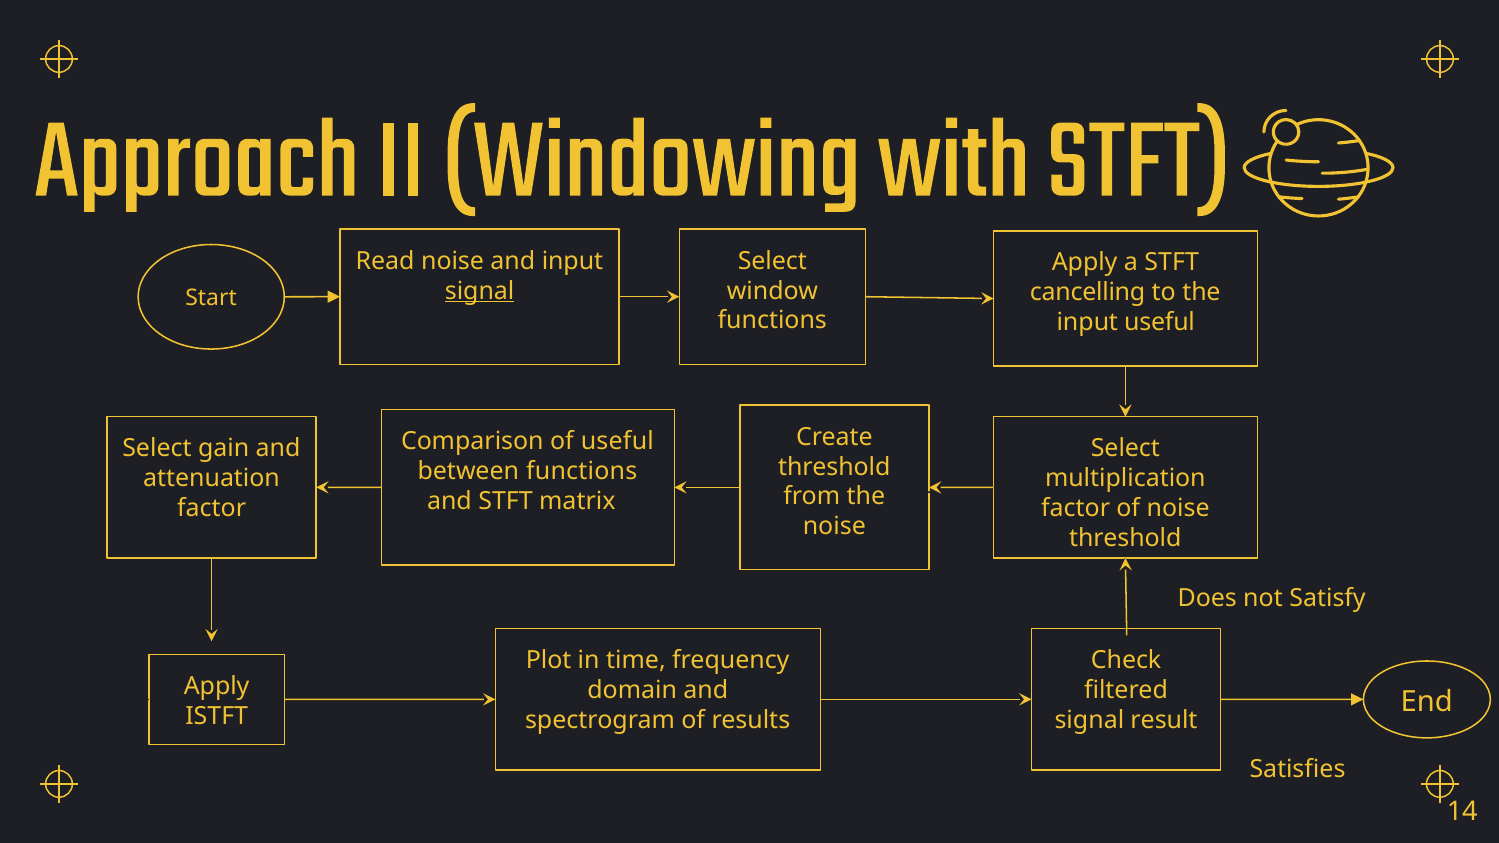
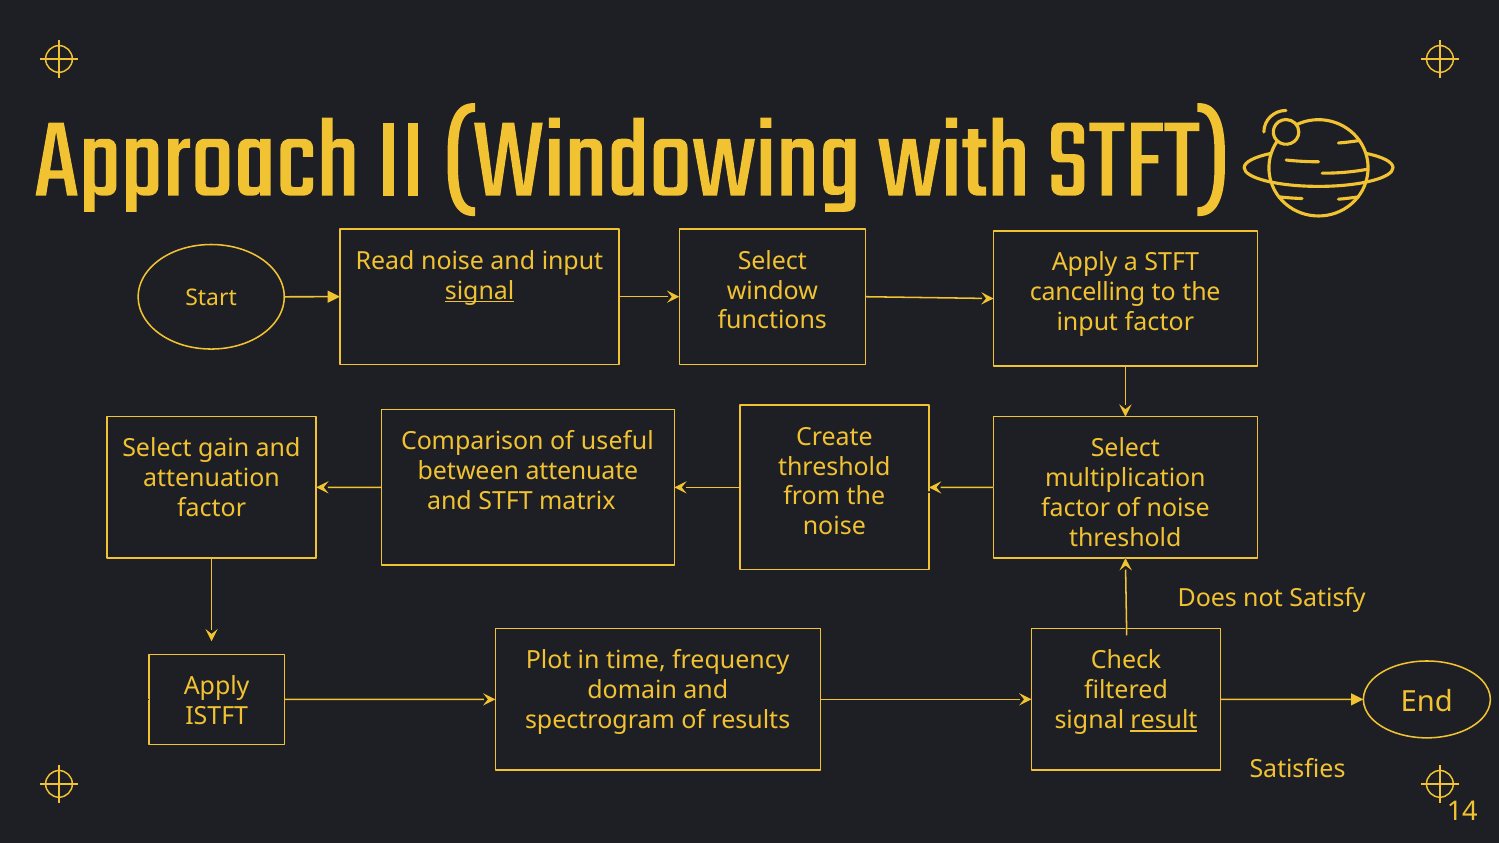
input useful: useful -> factor (1159, 323)
between functions: functions -> attenuate (582, 471)
result underline: none -> present (1164, 720)
